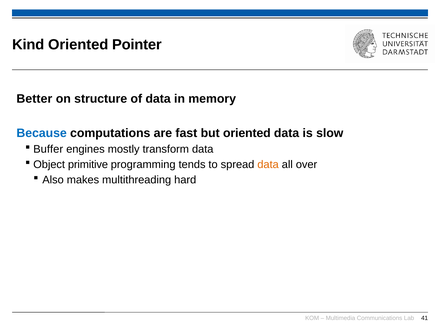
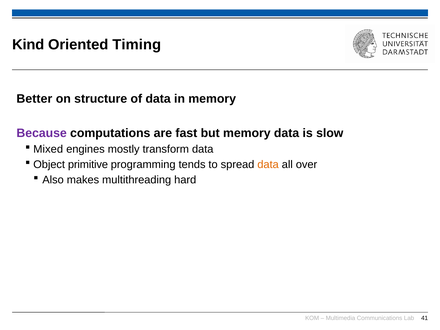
Pointer: Pointer -> Timing (137, 45)
Because colour: blue -> purple (42, 133)
but oriented: oriented -> memory (247, 133)
Buffer: Buffer -> Mixed (48, 149)
